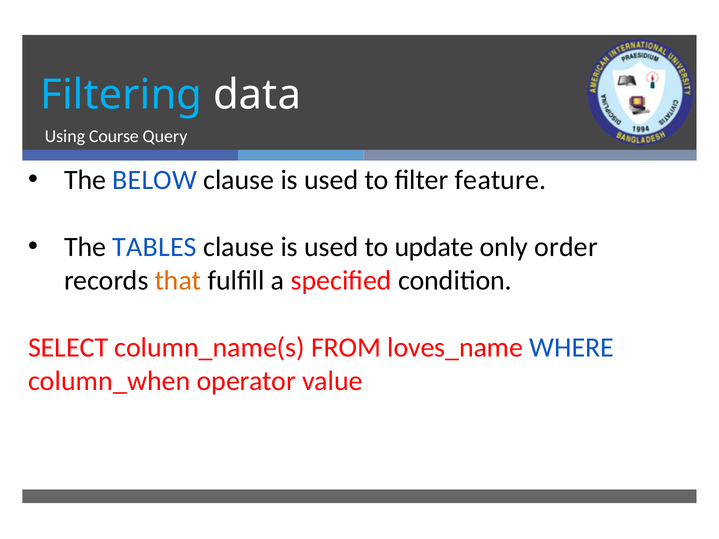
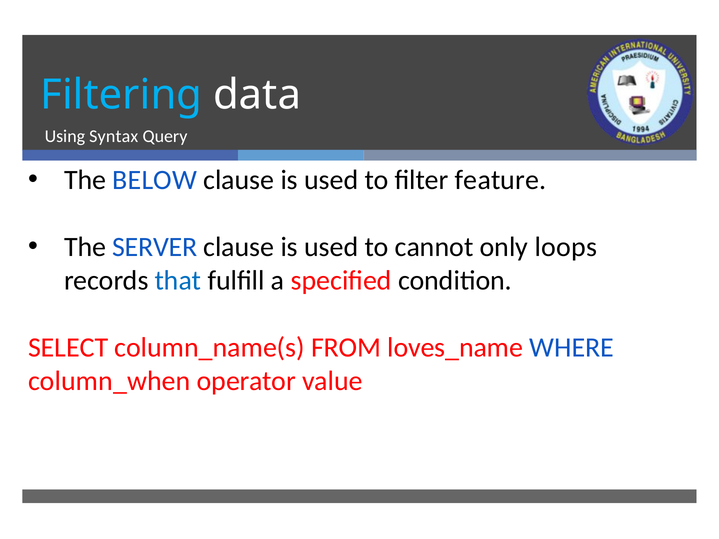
Course: Course -> Syntax (114, 136)
TABLES: TABLES -> SERVER (155, 247)
update: update -> cannot (434, 247)
order: order -> loops (566, 247)
that colour: orange -> blue (178, 281)
